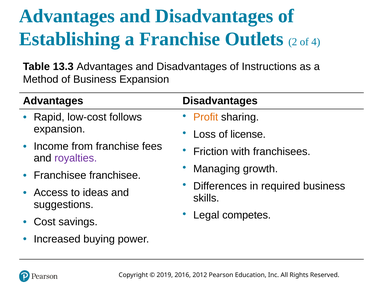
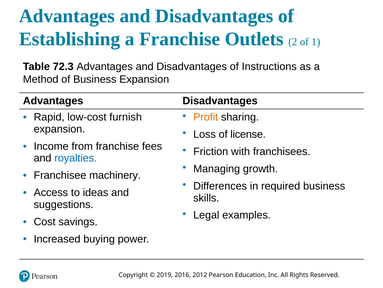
4: 4 -> 1 (316, 42)
13.3: 13.3 -> 72.3 (63, 66)
follows: follows -> furnish (126, 117)
royalties colour: purple -> blue (76, 158)
Franchisee franchisee: franchisee -> machinery (115, 175)
competes: competes -> examples (247, 215)
